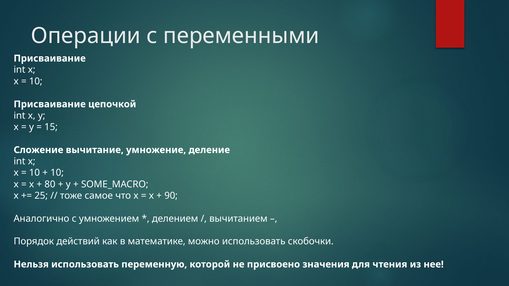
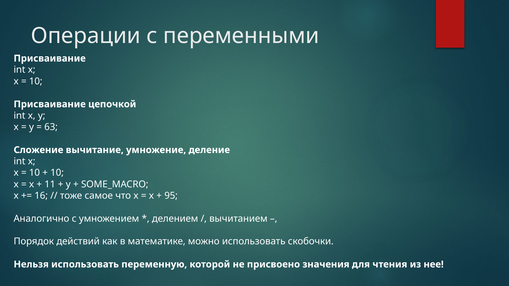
15: 15 -> 63 (51, 127)
80: 80 -> 11 (50, 184)
25: 25 -> 16 (41, 196)
90: 90 -> 95 (171, 196)
